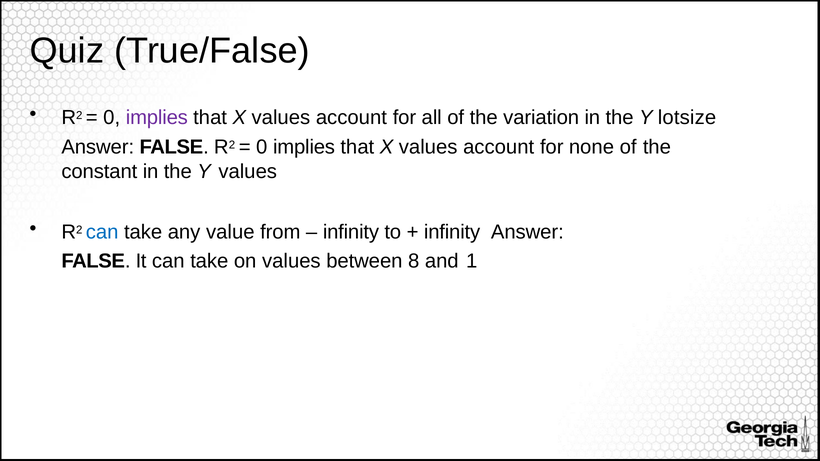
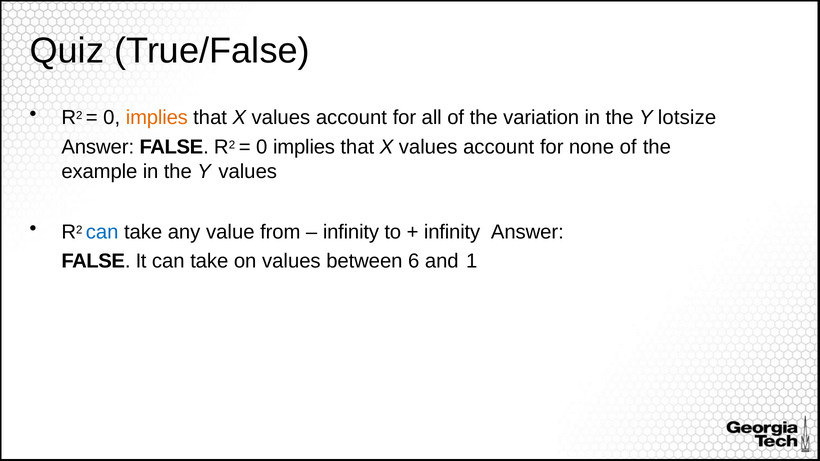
implies colour: purple -> orange (157, 118)
constant: constant -> example (99, 172)
8: 8 -> 6 (414, 261)
